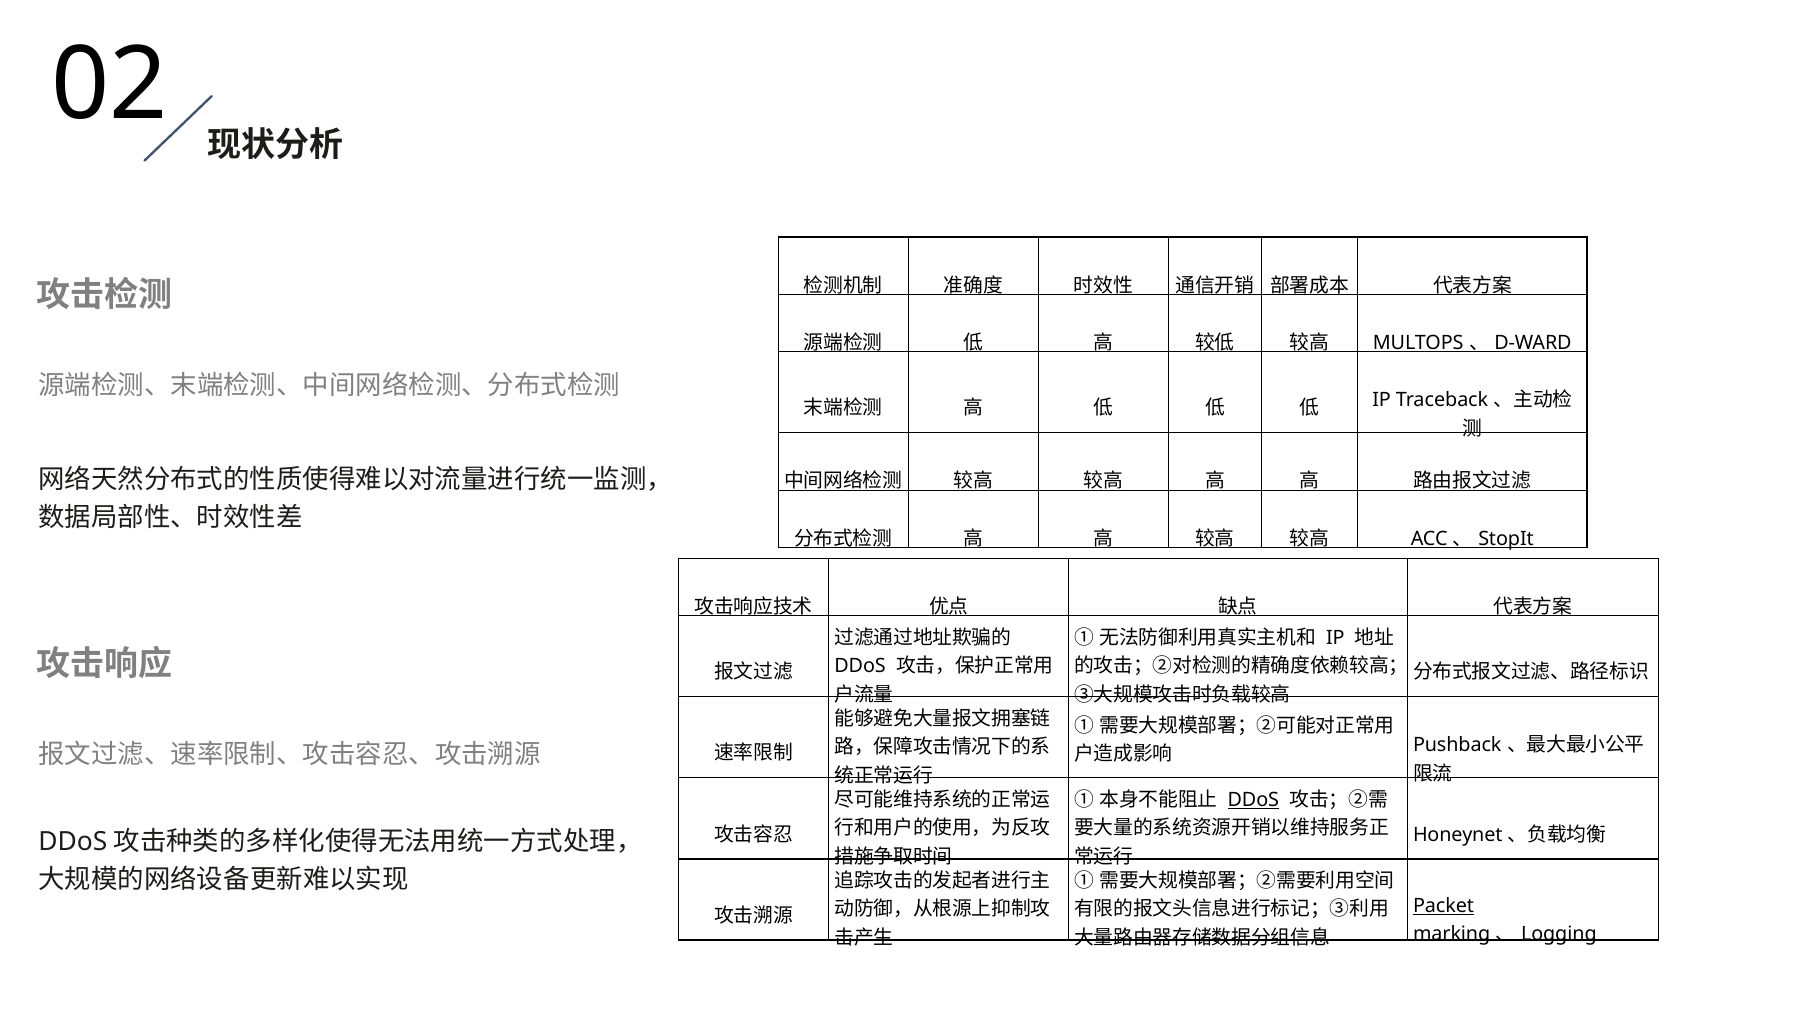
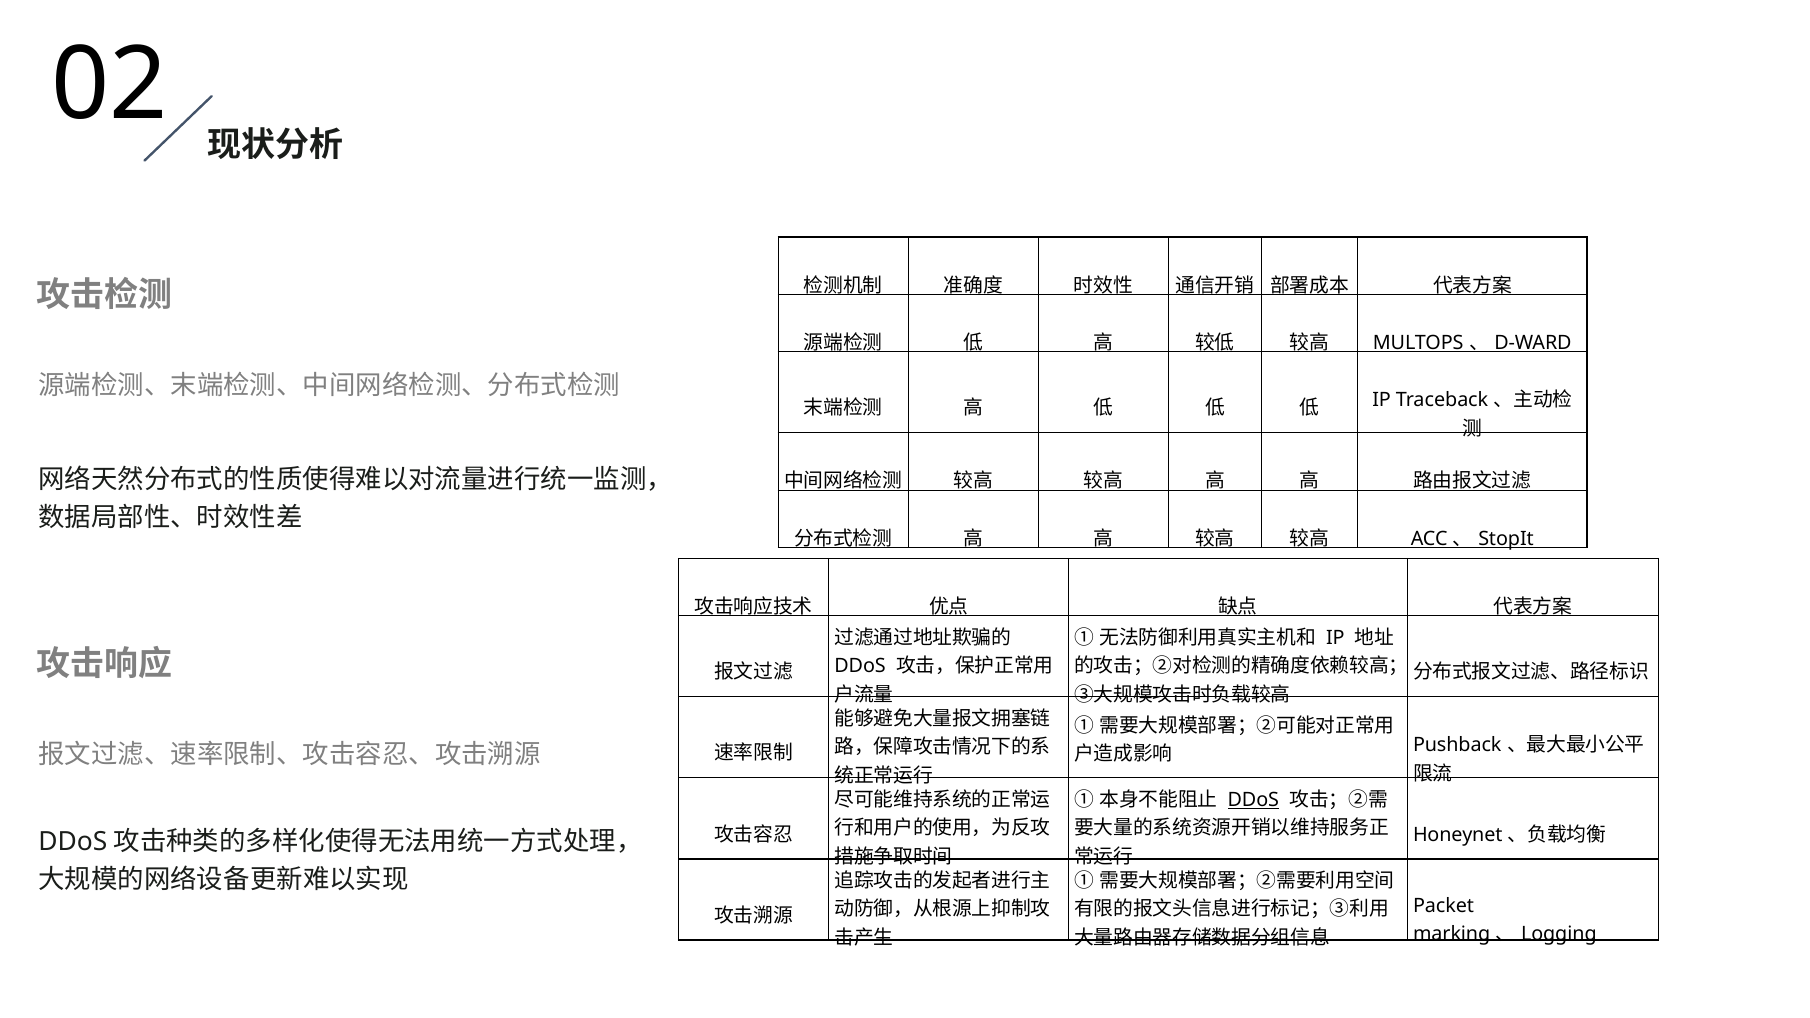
Packet underline: present -> none (1444, 906)
